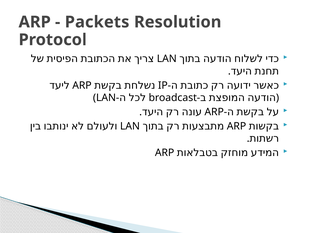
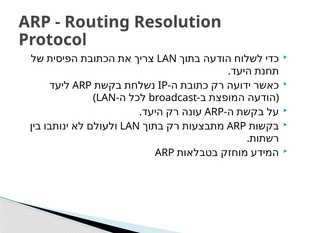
Packets: Packets -> Routing (97, 22)
